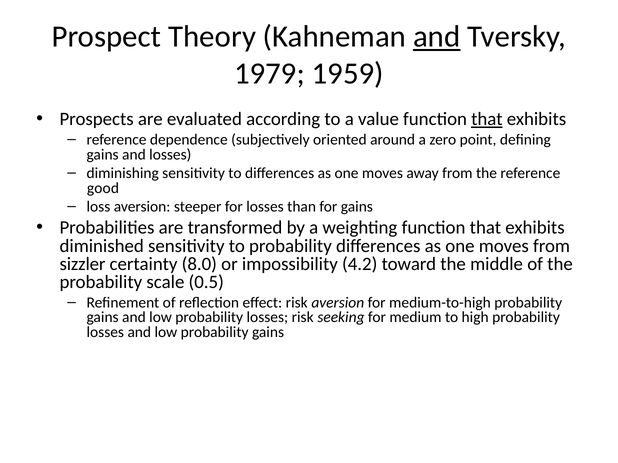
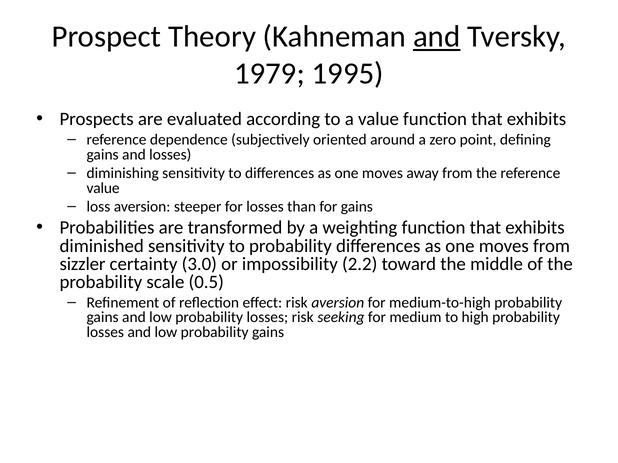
1959: 1959 -> 1995 (348, 74)
that underline: present -> none (487, 119)
good: good -> value (103, 188)
8.0: 8.0 -> 3.0 (199, 264)
4.2: 4.2 -> 2.2 (360, 264)
